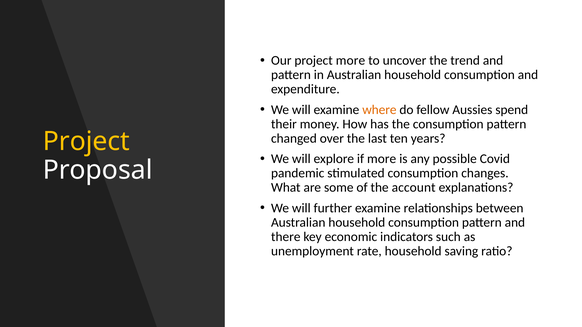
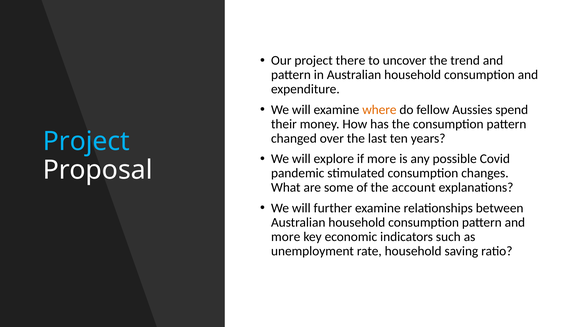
project more: more -> there (351, 61)
Project colour: yellow -> light blue (86, 141)
there: there -> more (286, 237)
